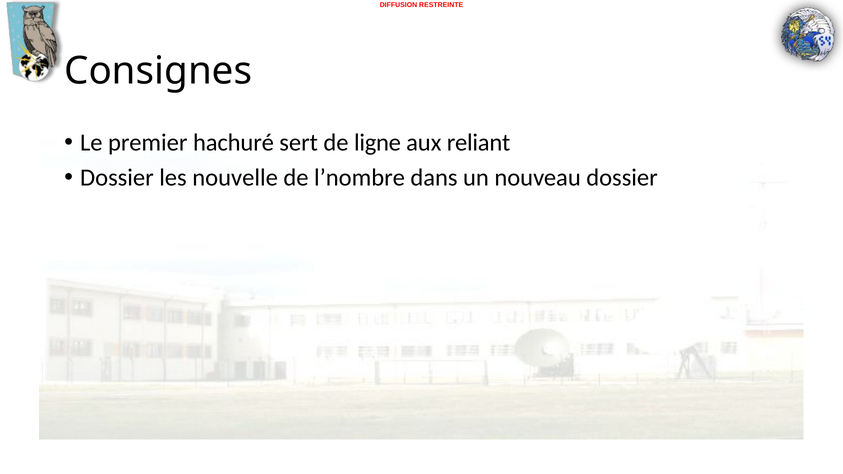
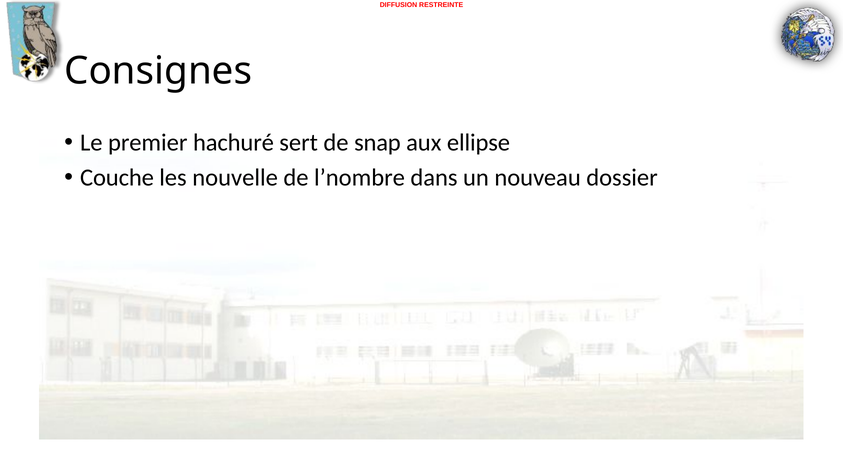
ligne: ligne -> snap (377, 143)
reliant: reliant -> ellipse (478, 143)
Dossier: Dossier -> Couche (117, 178)
